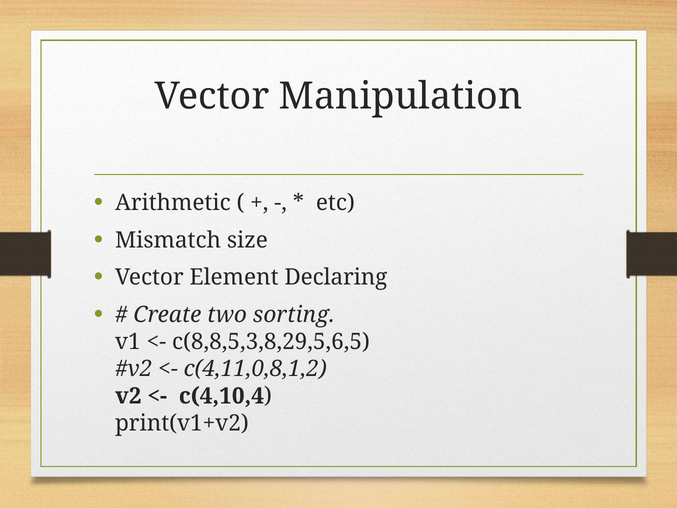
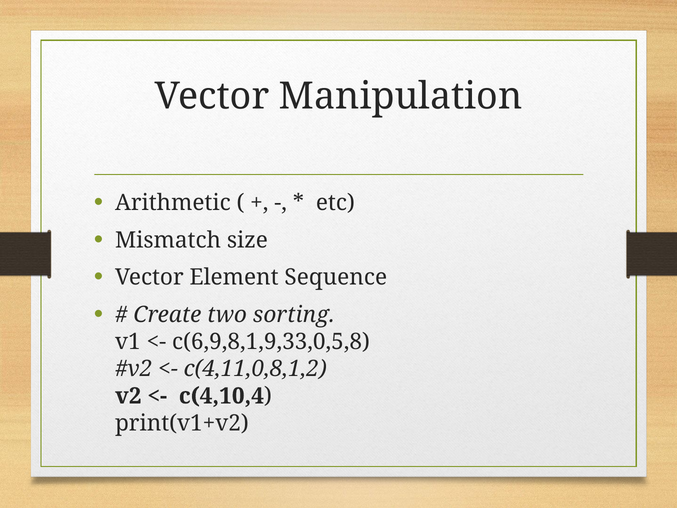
Declaring: Declaring -> Sequence (336, 277)
c(8,8,5,3,8,29,5,6,5: c(8,8,5,3,8,29,5,6,5 -> c(6,9,8,1,9,33,0,5,8 (271, 342)
